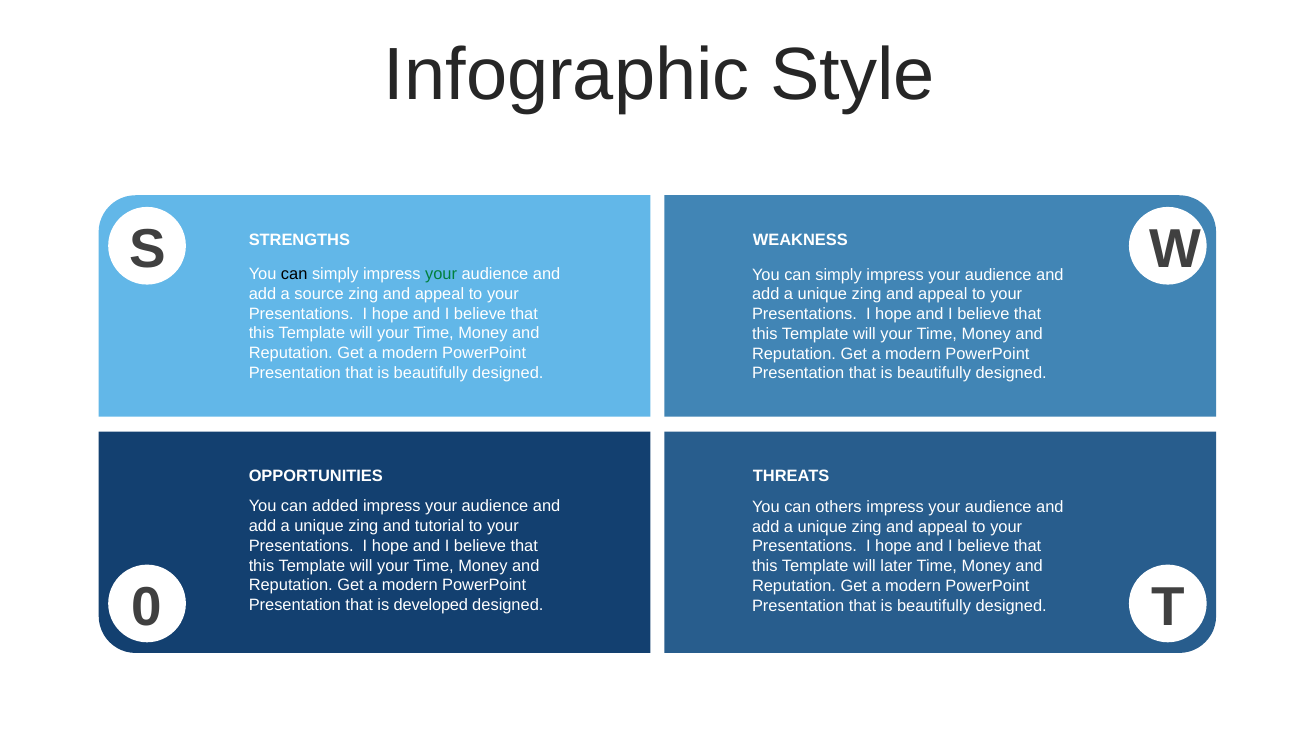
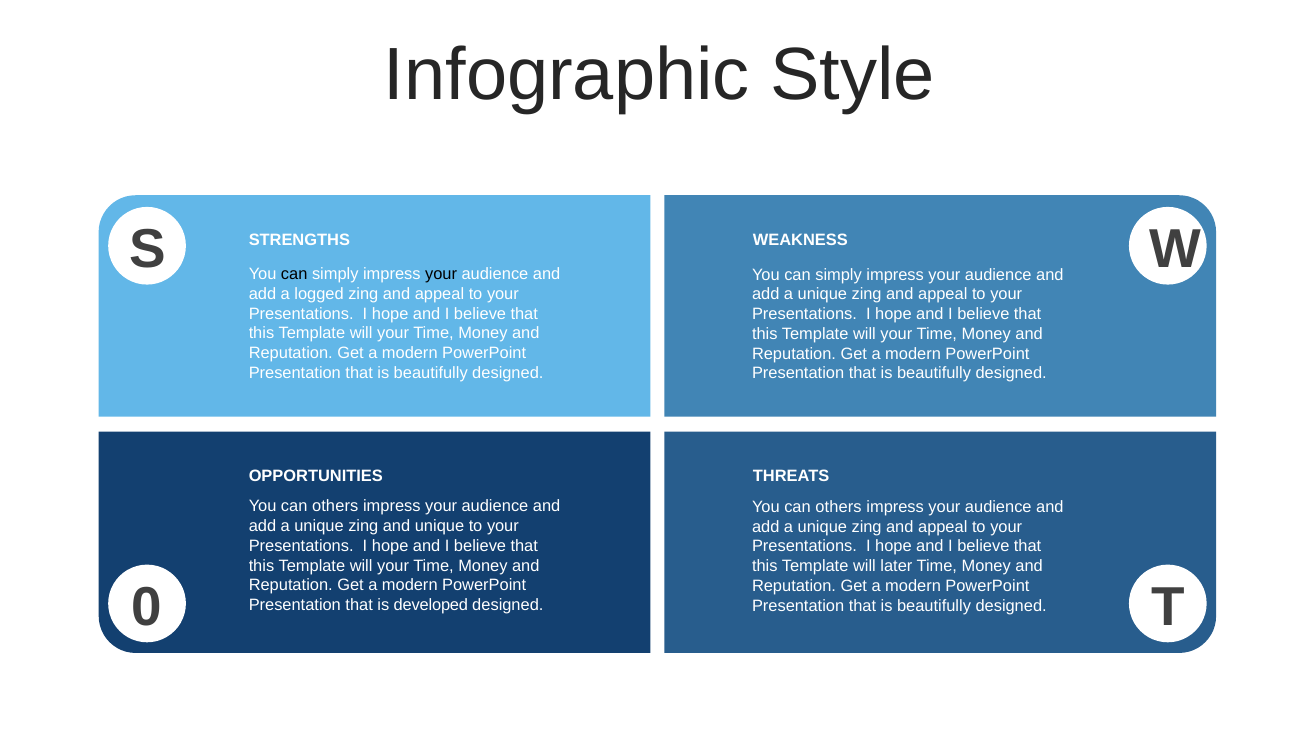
your colour: green -> black (441, 274)
source: source -> logged (319, 294)
added: added -> others (335, 507)
and tutorial: tutorial -> unique (439, 526)
